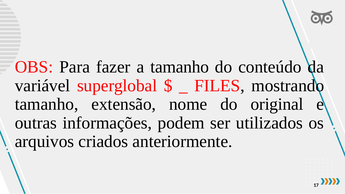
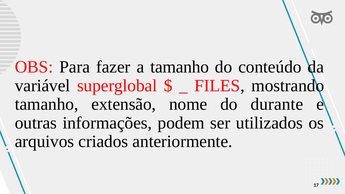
original: original -> durante (277, 104)
